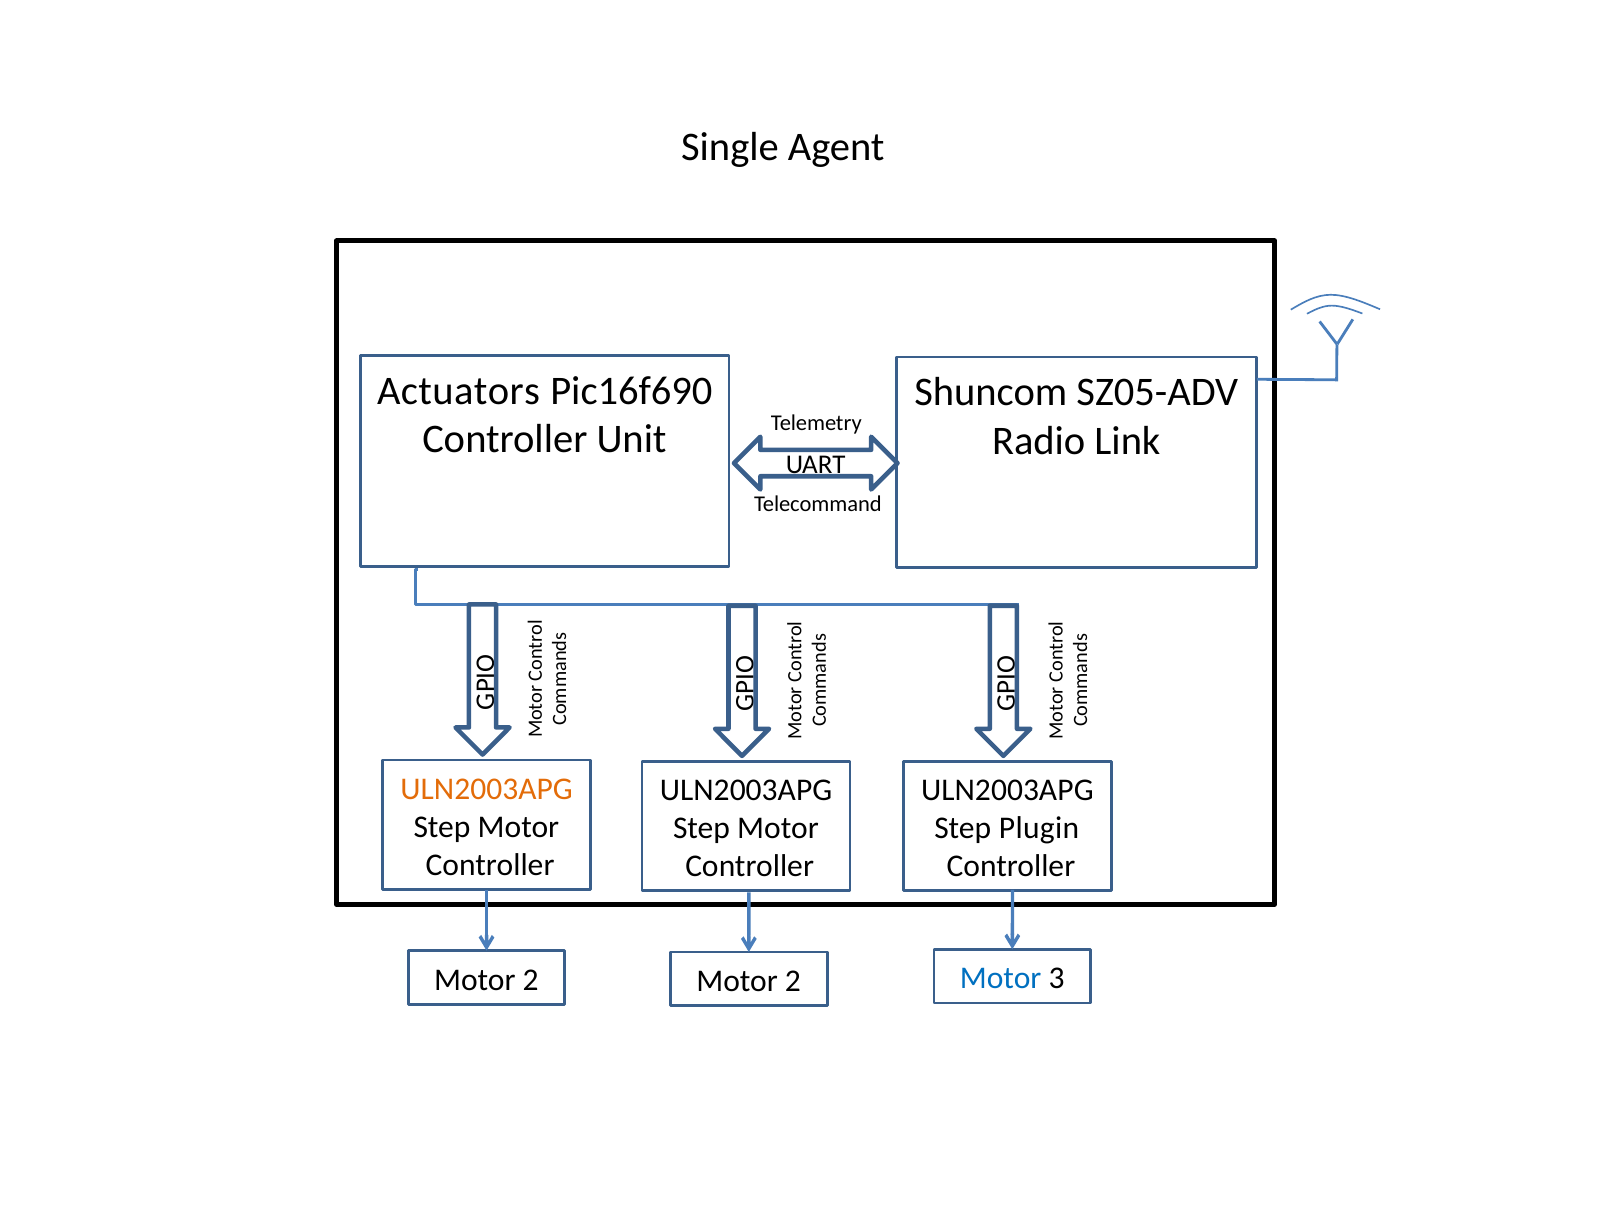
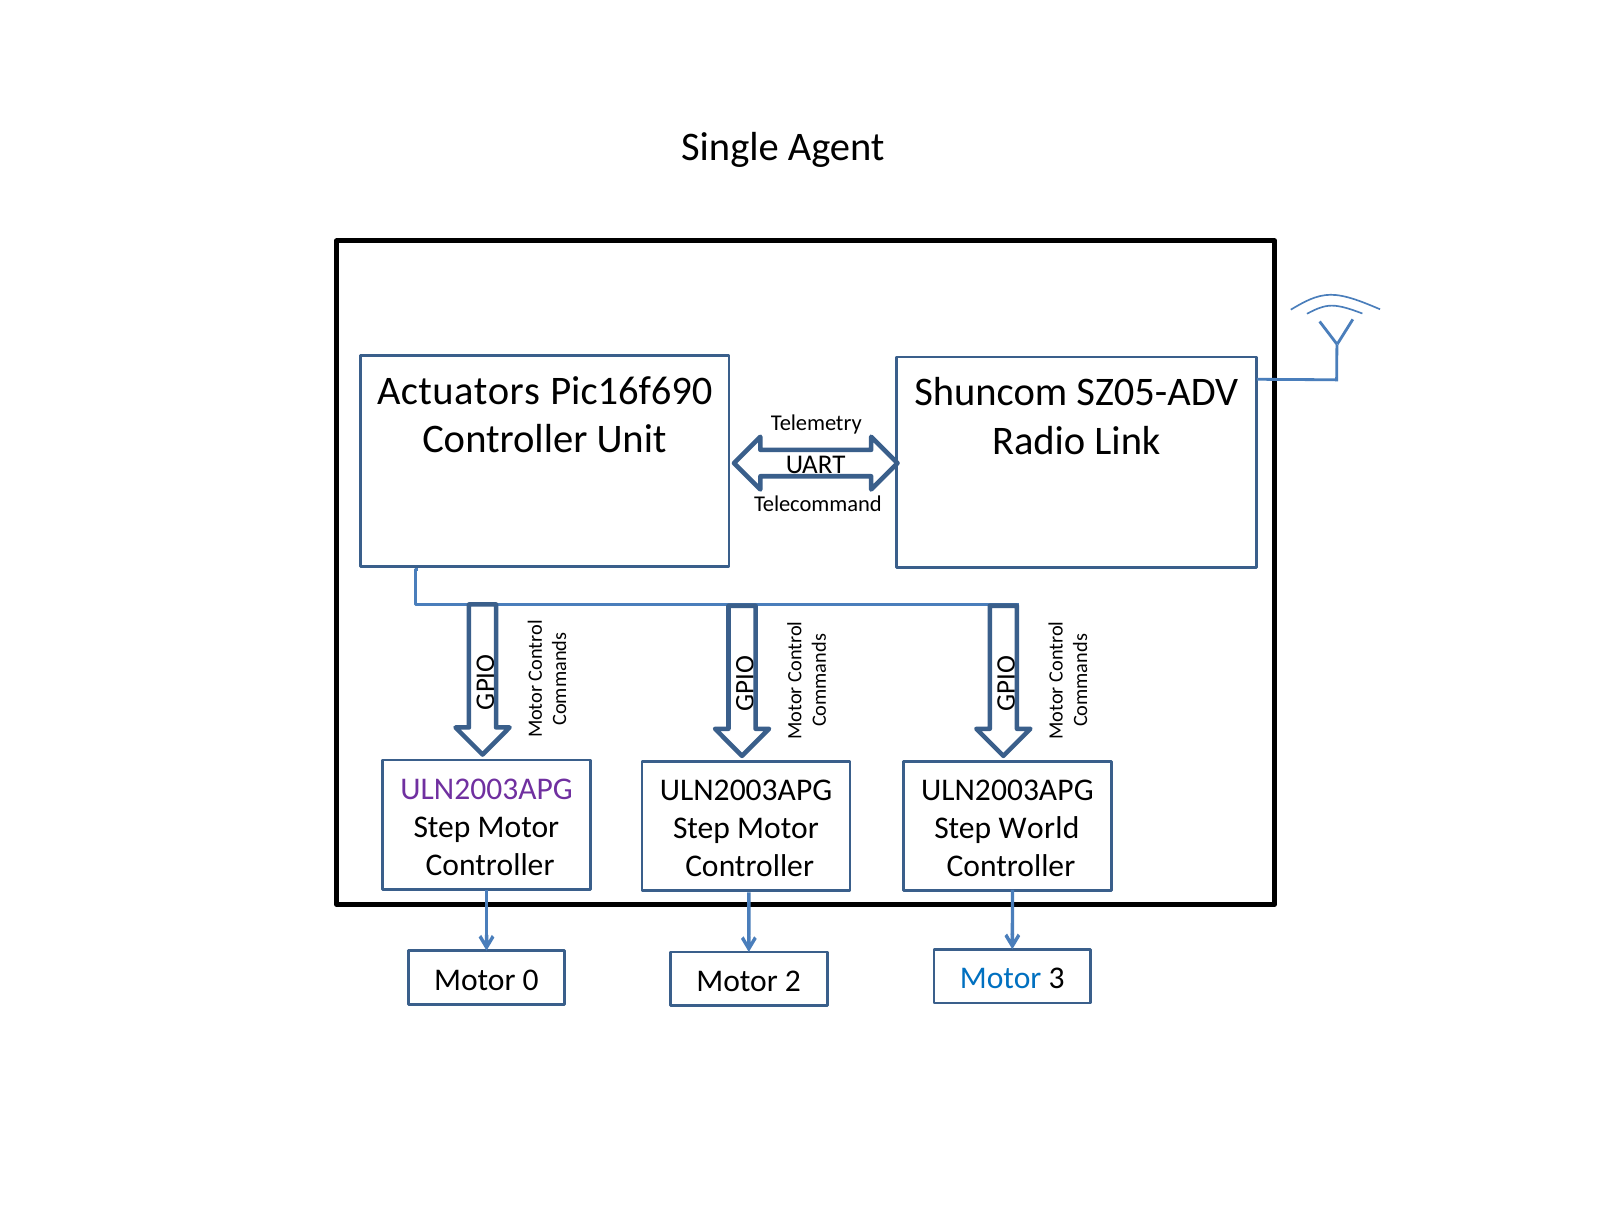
ULN2003APG colour: orange -> purple (487, 789)
Plugin: Plugin -> World (1039, 828)
2: 2 -> 0 (531, 979)
